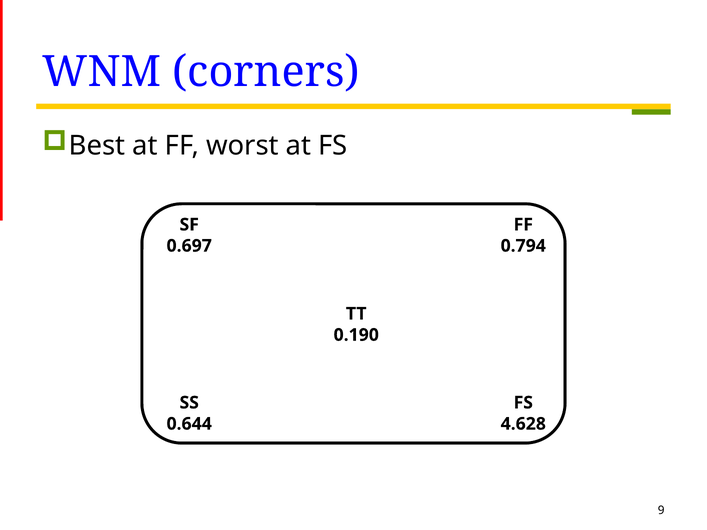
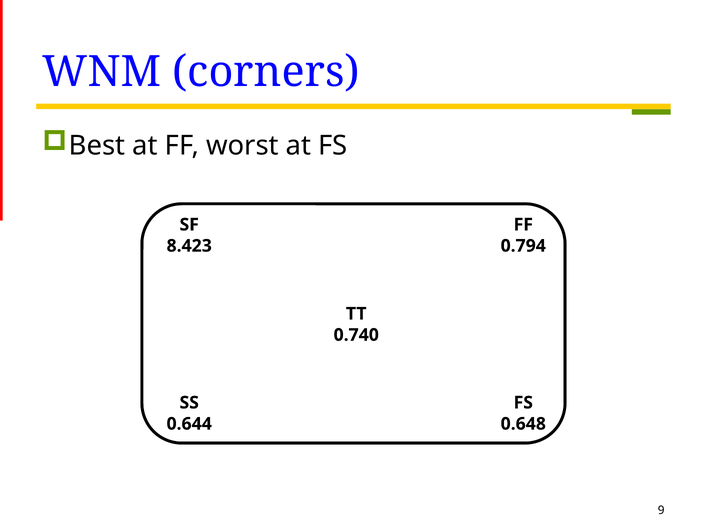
0.697: 0.697 -> 8.423 (189, 246)
0.190: 0.190 -> 0.740 (356, 335)
4.628: 4.628 -> 0.648 (523, 424)
